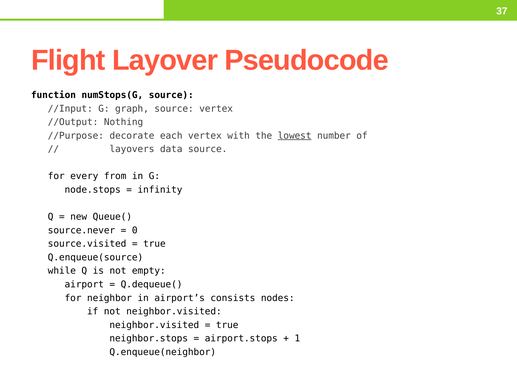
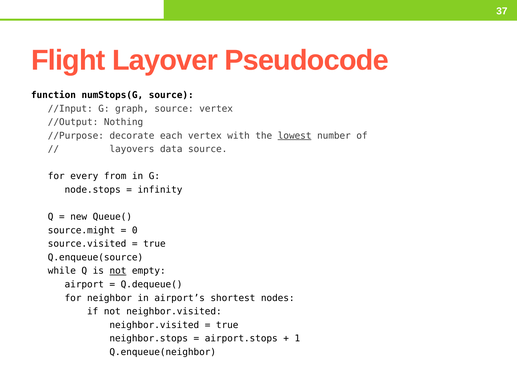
source.never: source.never -> source.might (82, 230)
not underline: none -> present (118, 271)
consists: consists -> shortest (233, 298)
